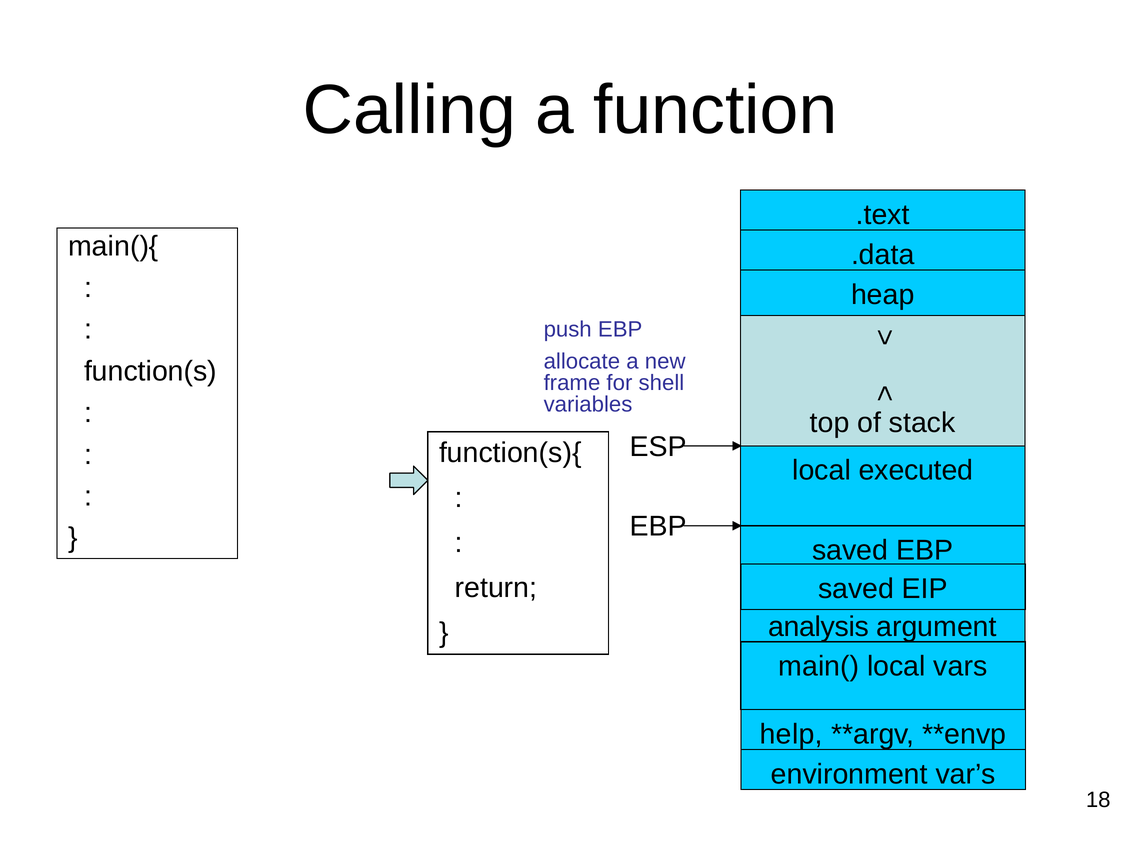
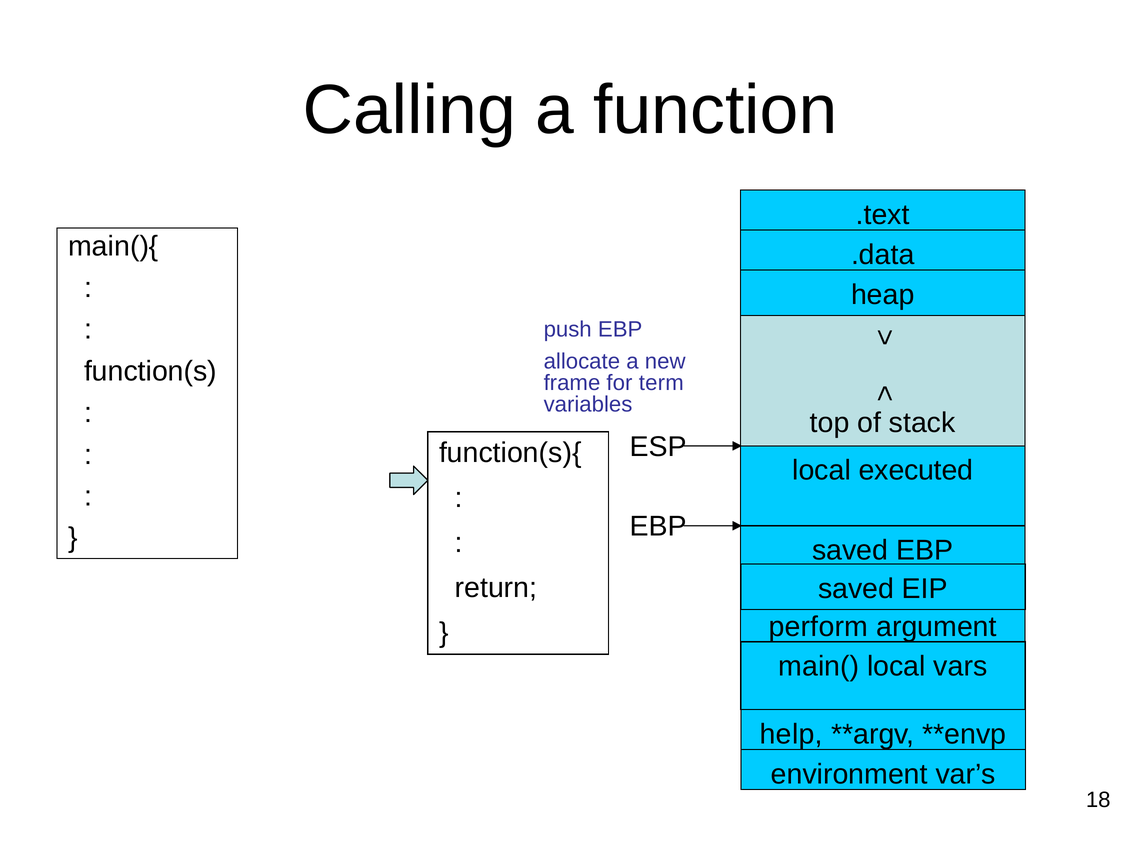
shell: shell -> term (661, 383)
analysis: analysis -> perform (818, 627)
